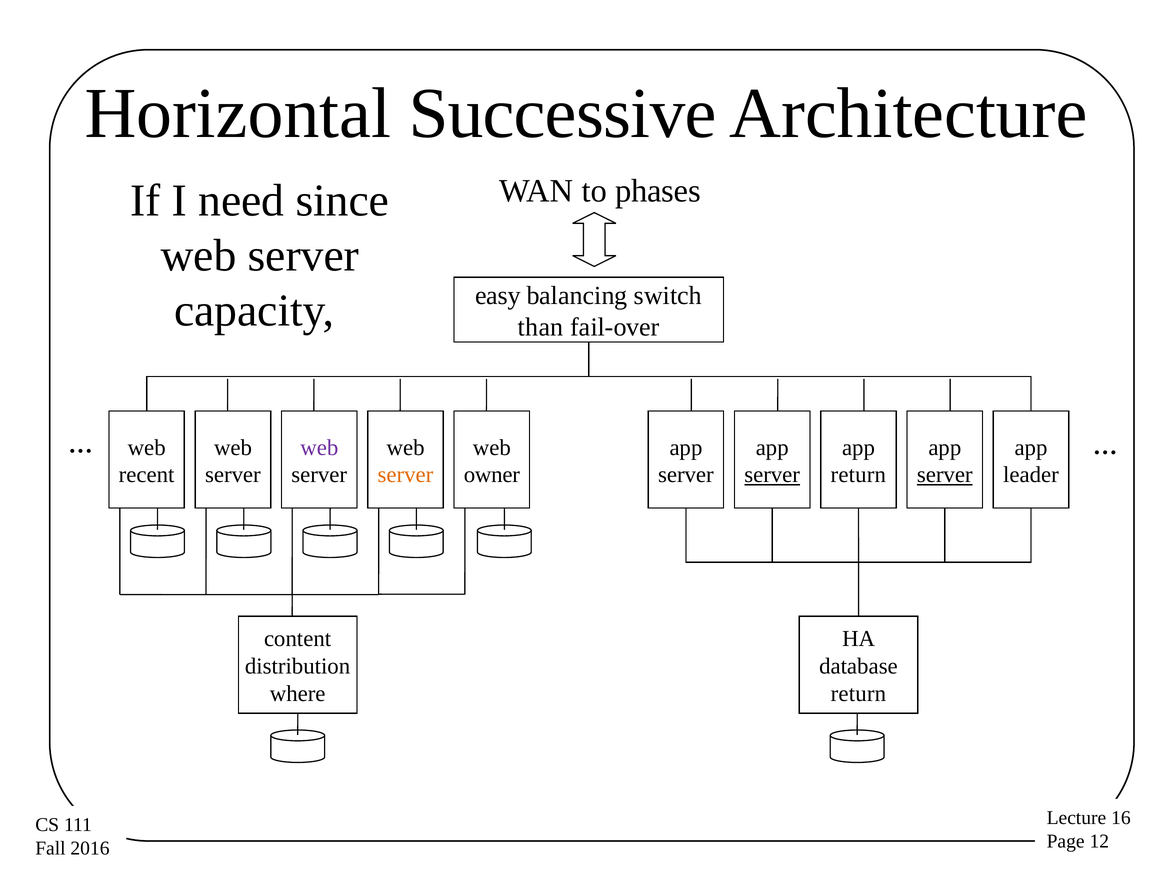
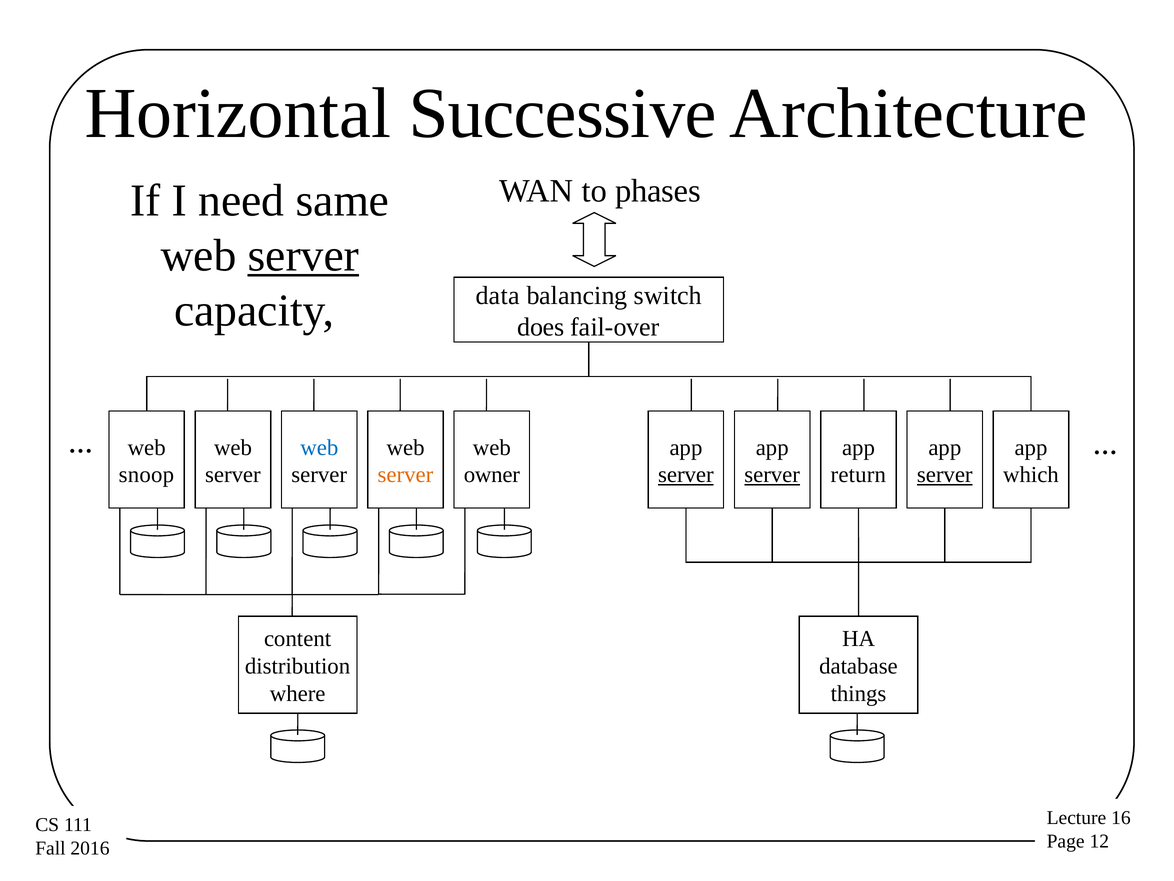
since: since -> same (342, 201)
server underline: none -> present (303, 255)
easy: easy -> data (498, 296)
than: than -> does (541, 327)
web colour: purple -> blue (319, 447)
recent: recent -> snoop (146, 475)
server underline: none -> present (686, 475)
leader: leader -> which (1031, 475)
return: return -> things (859, 693)
